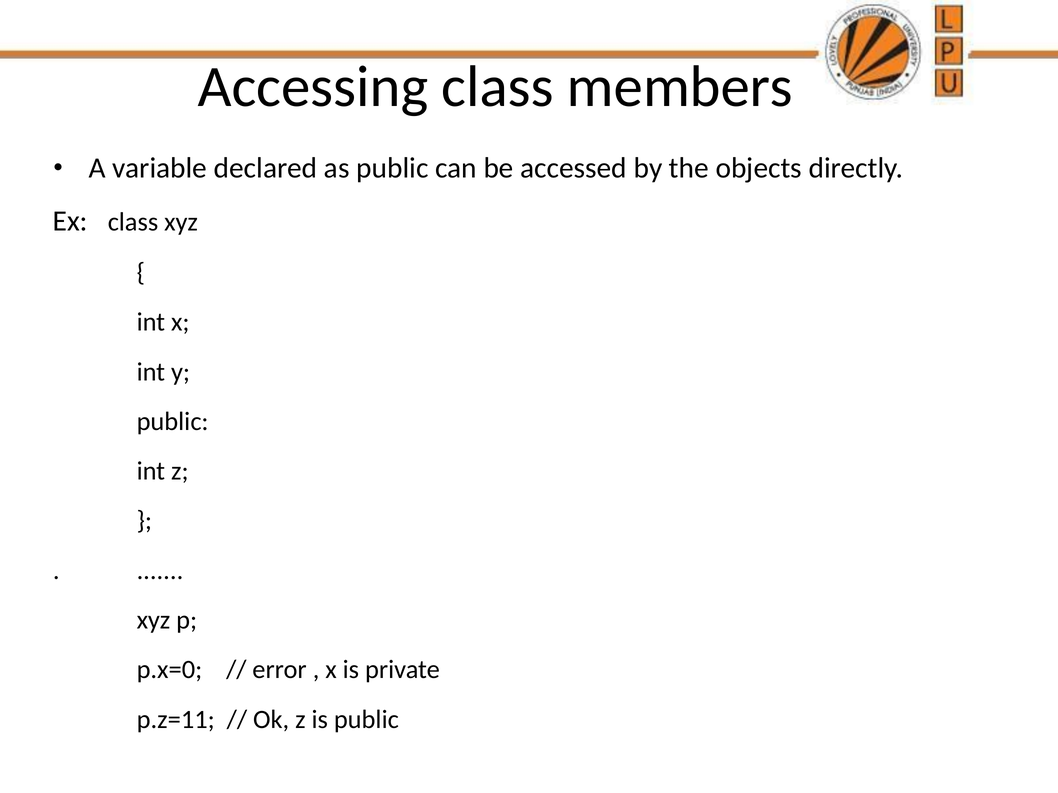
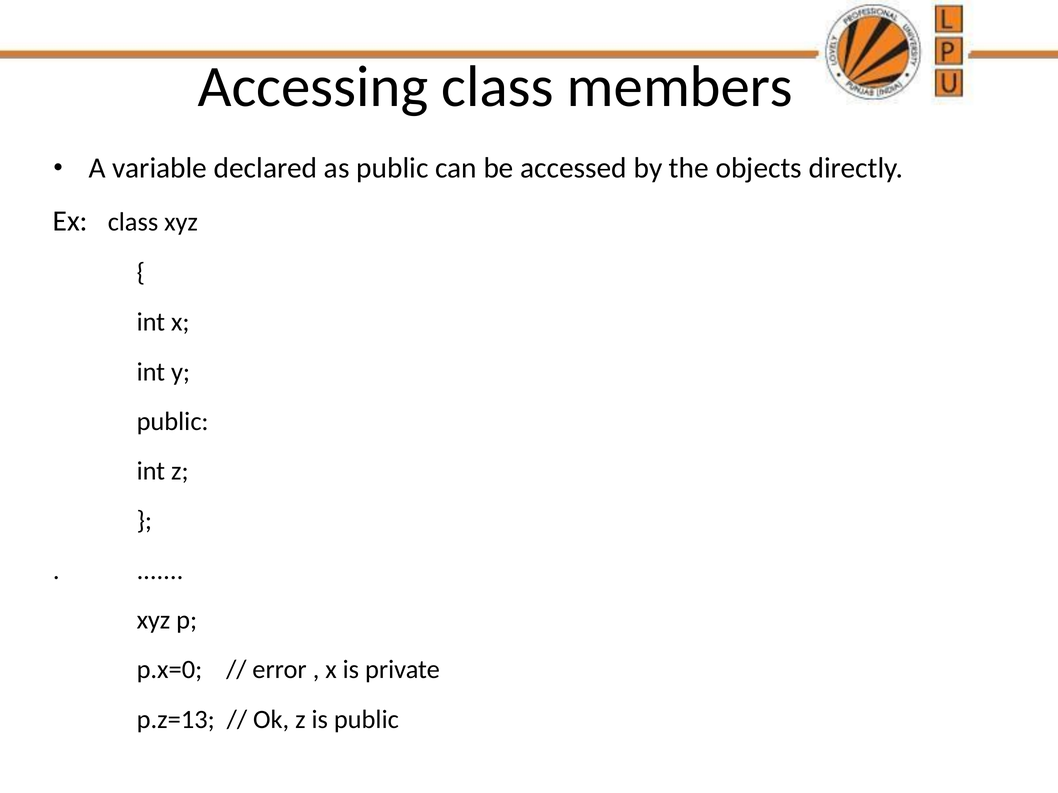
p.z=11: p.z=11 -> p.z=13 (176, 720)
